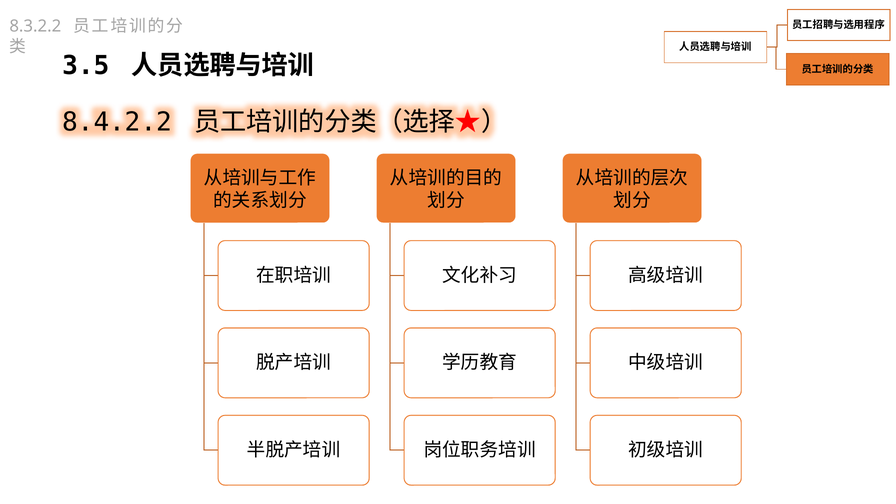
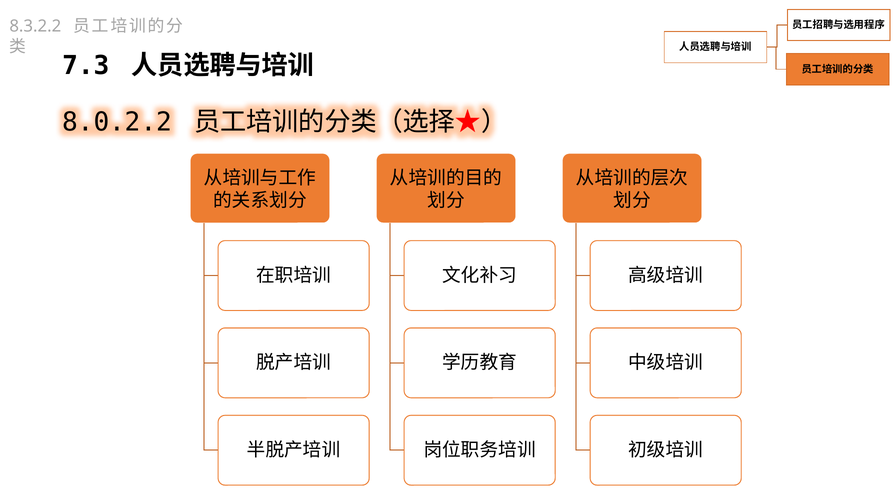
3.5: 3.5 -> 7.3 (86, 65)
8.4.2.2: 8.4.2.2 -> 8.0.2.2 (117, 122)
